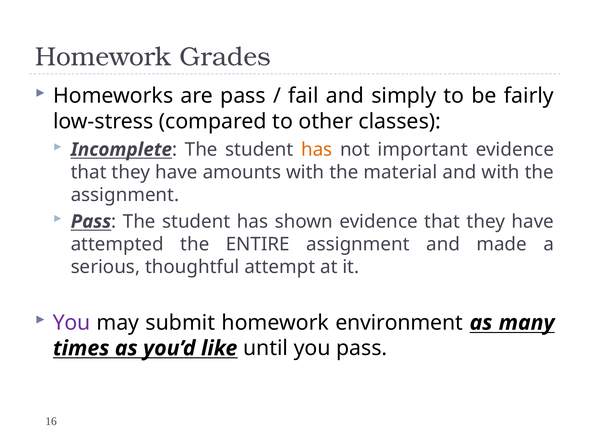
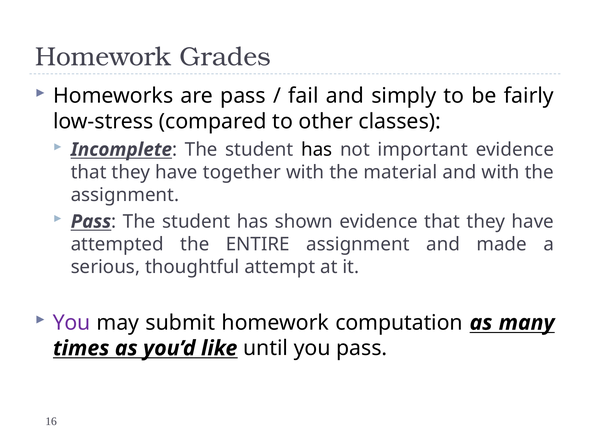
has colour: orange -> black (317, 149)
amounts: amounts -> together (242, 172)
environment: environment -> computation (399, 322)
